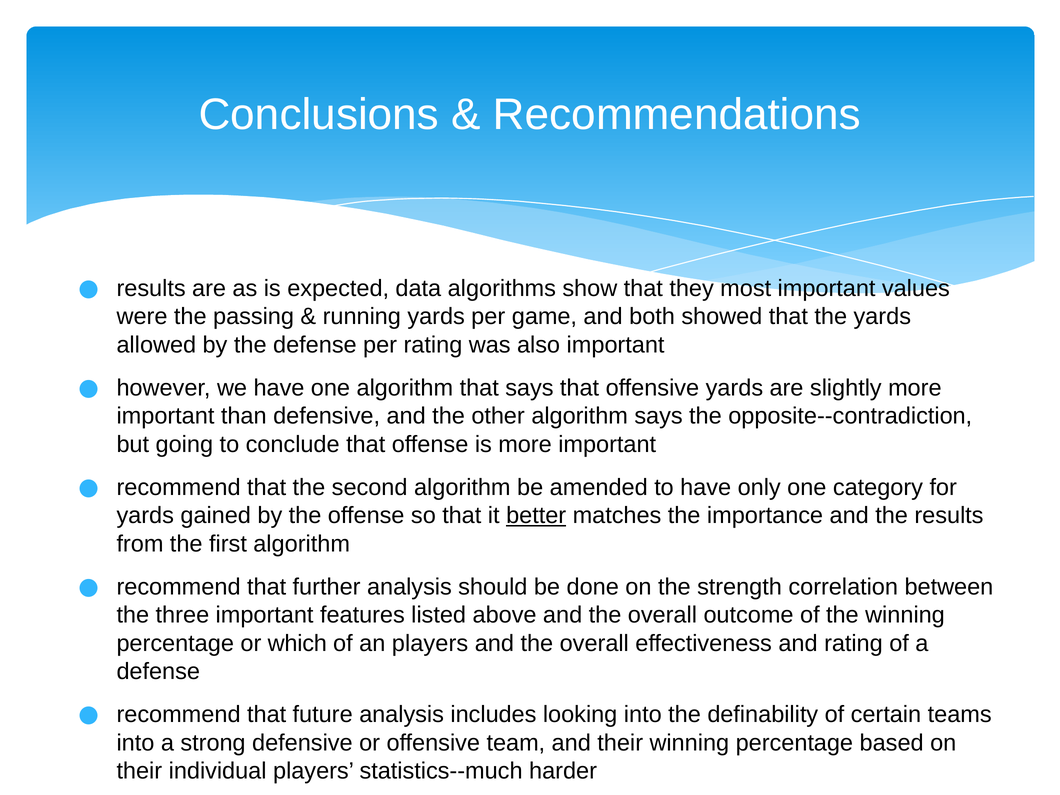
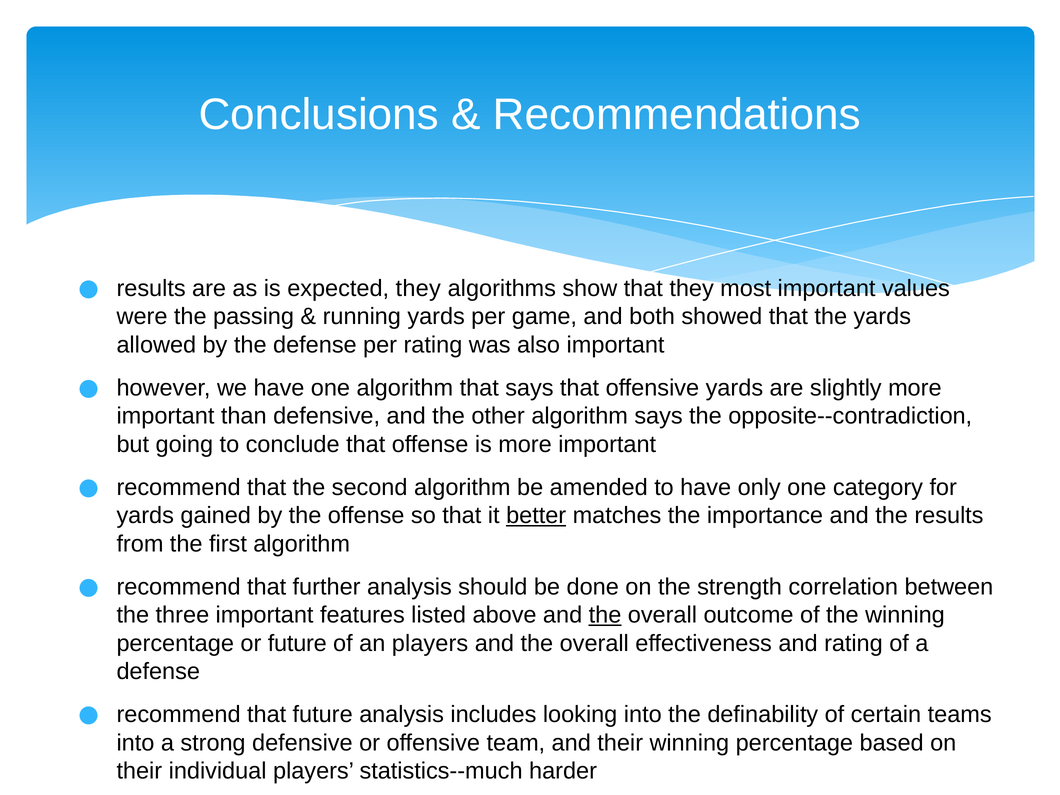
expected data: data -> they (418, 288)
the underline: none -> present (605, 615)
or which: which -> future (297, 643)
